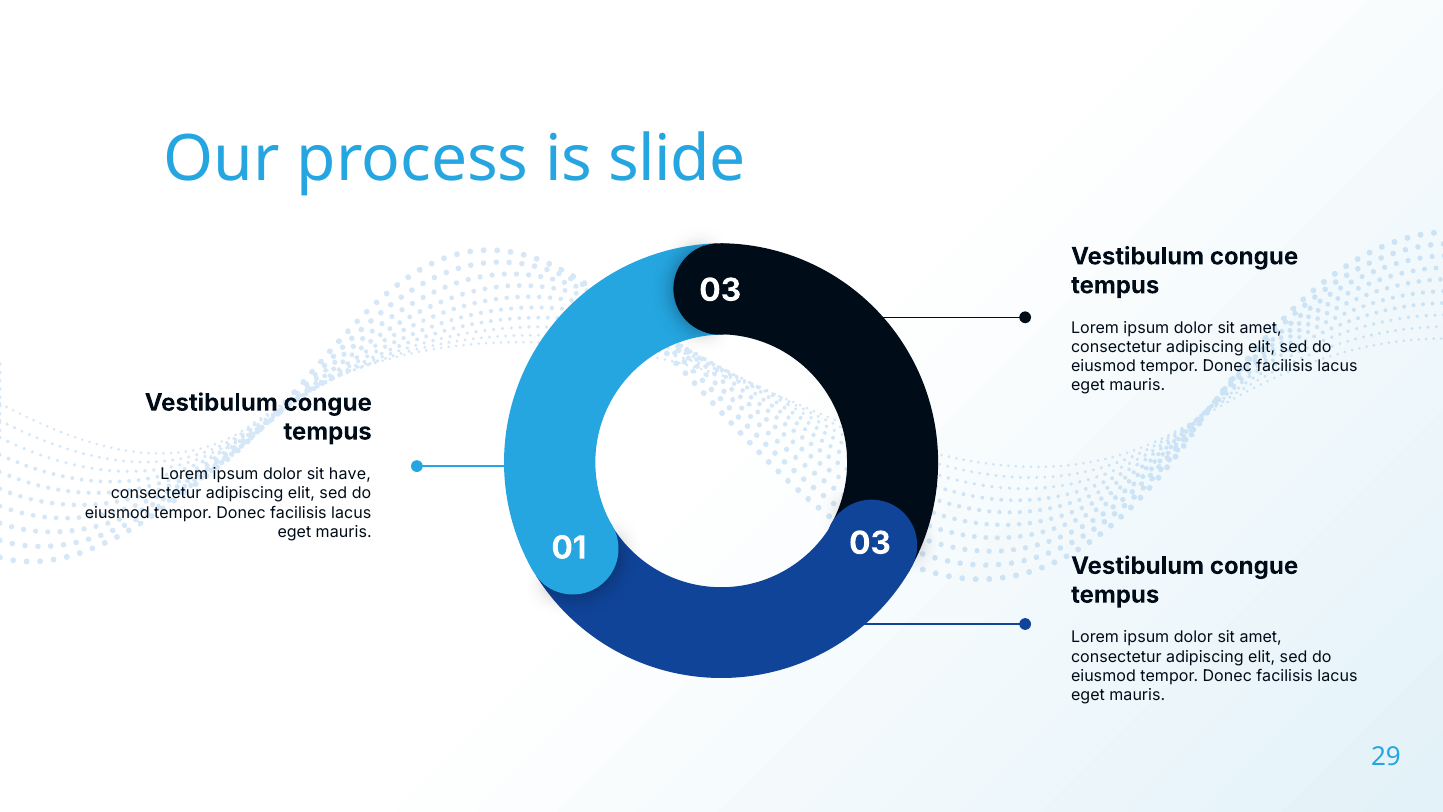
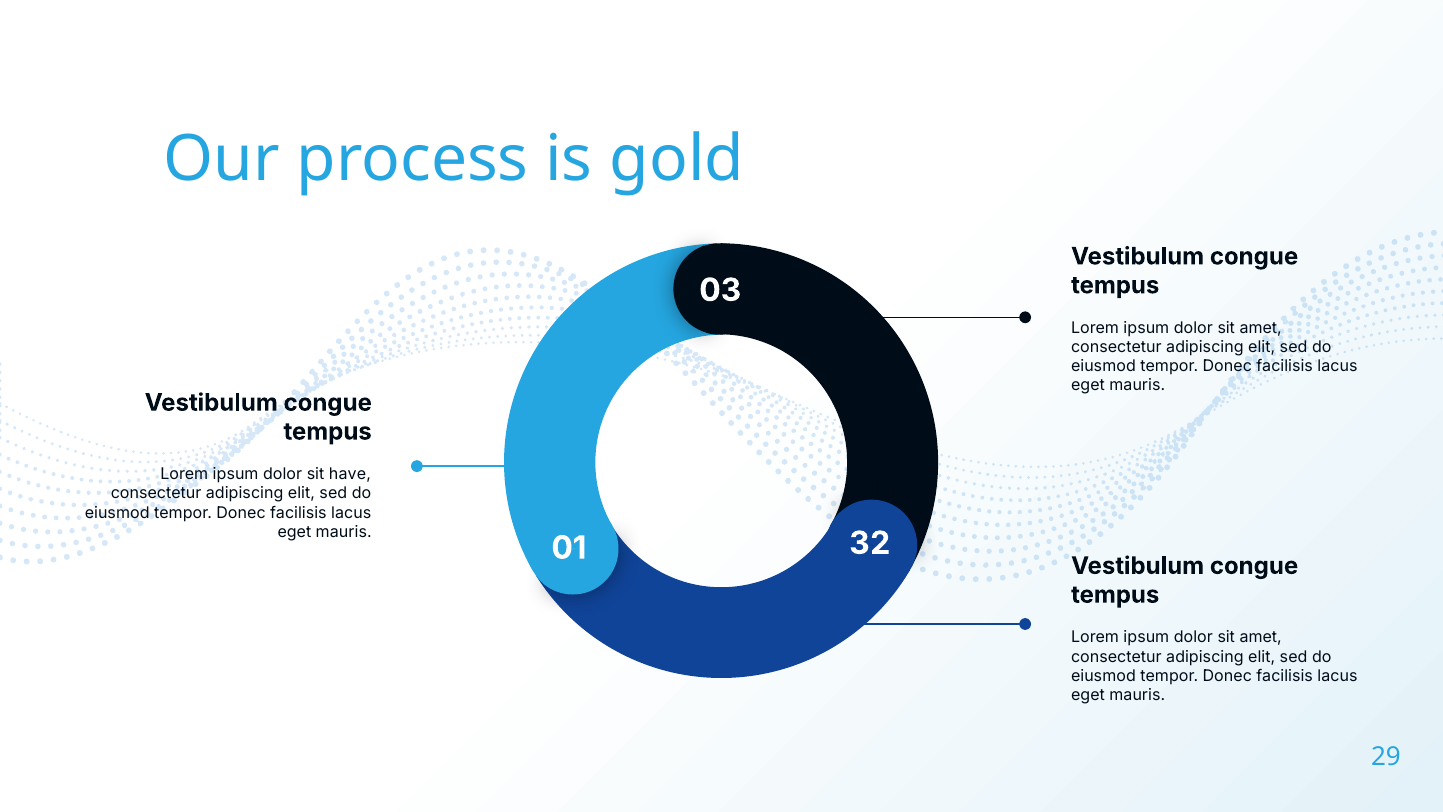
slide: slide -> gold (677, 159)
01 03: 03 -> 32 (870, 543)
